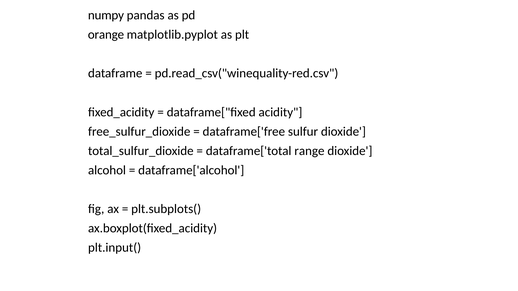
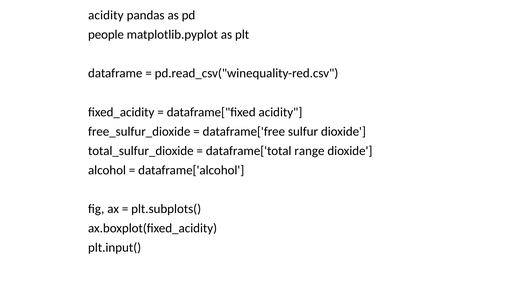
numpy: numpy -> acidity (106, 15)
orange: orange -> people (106, 35)
